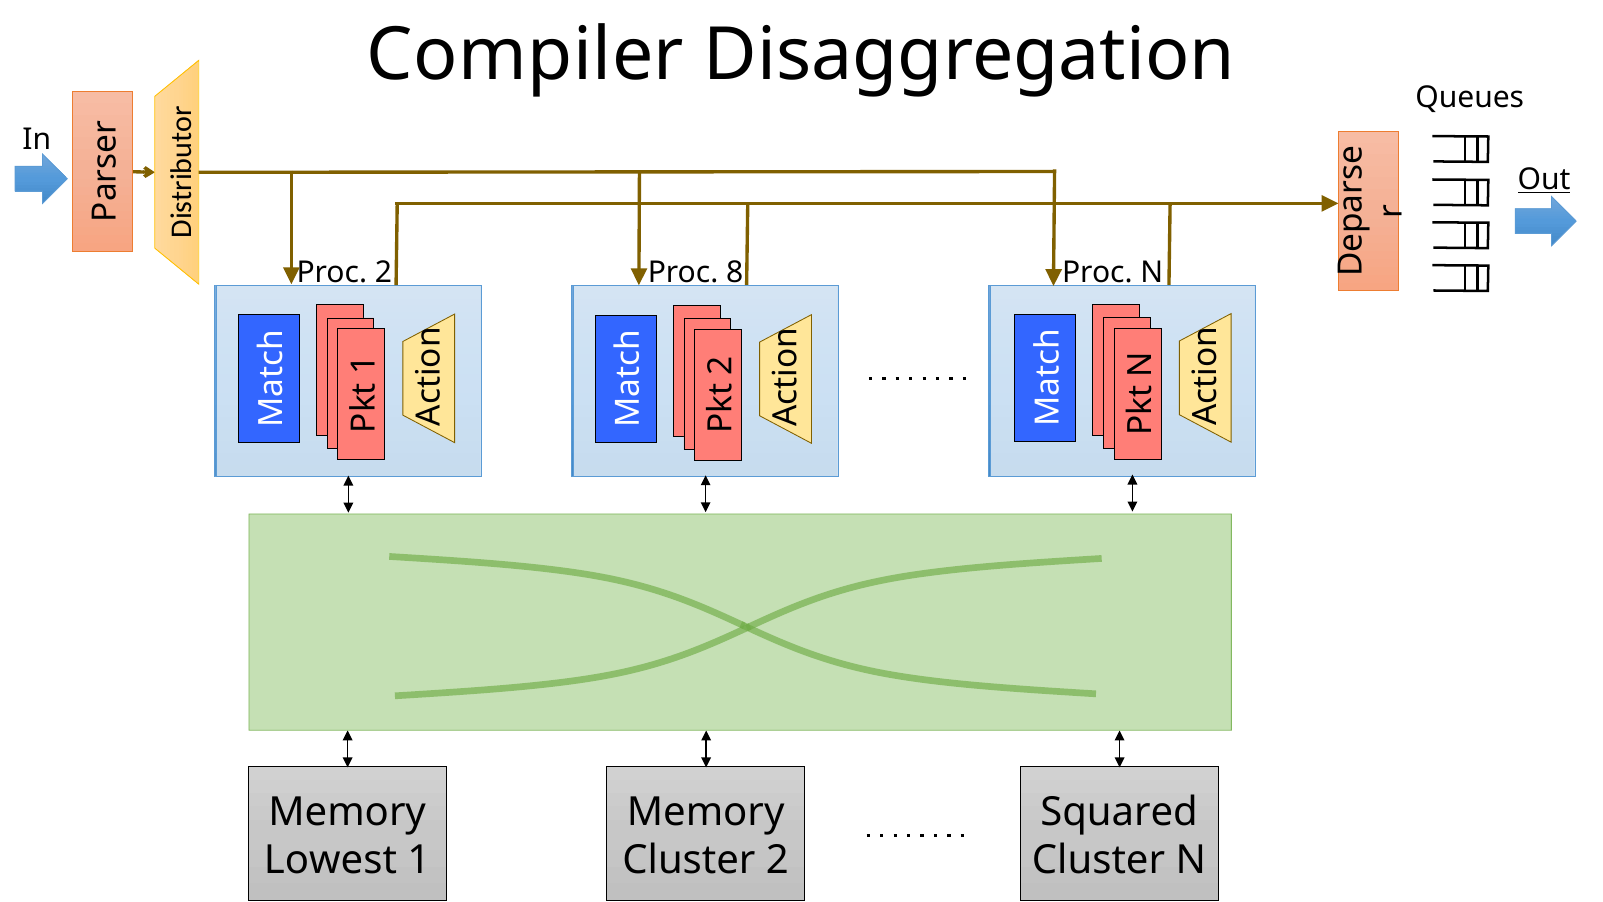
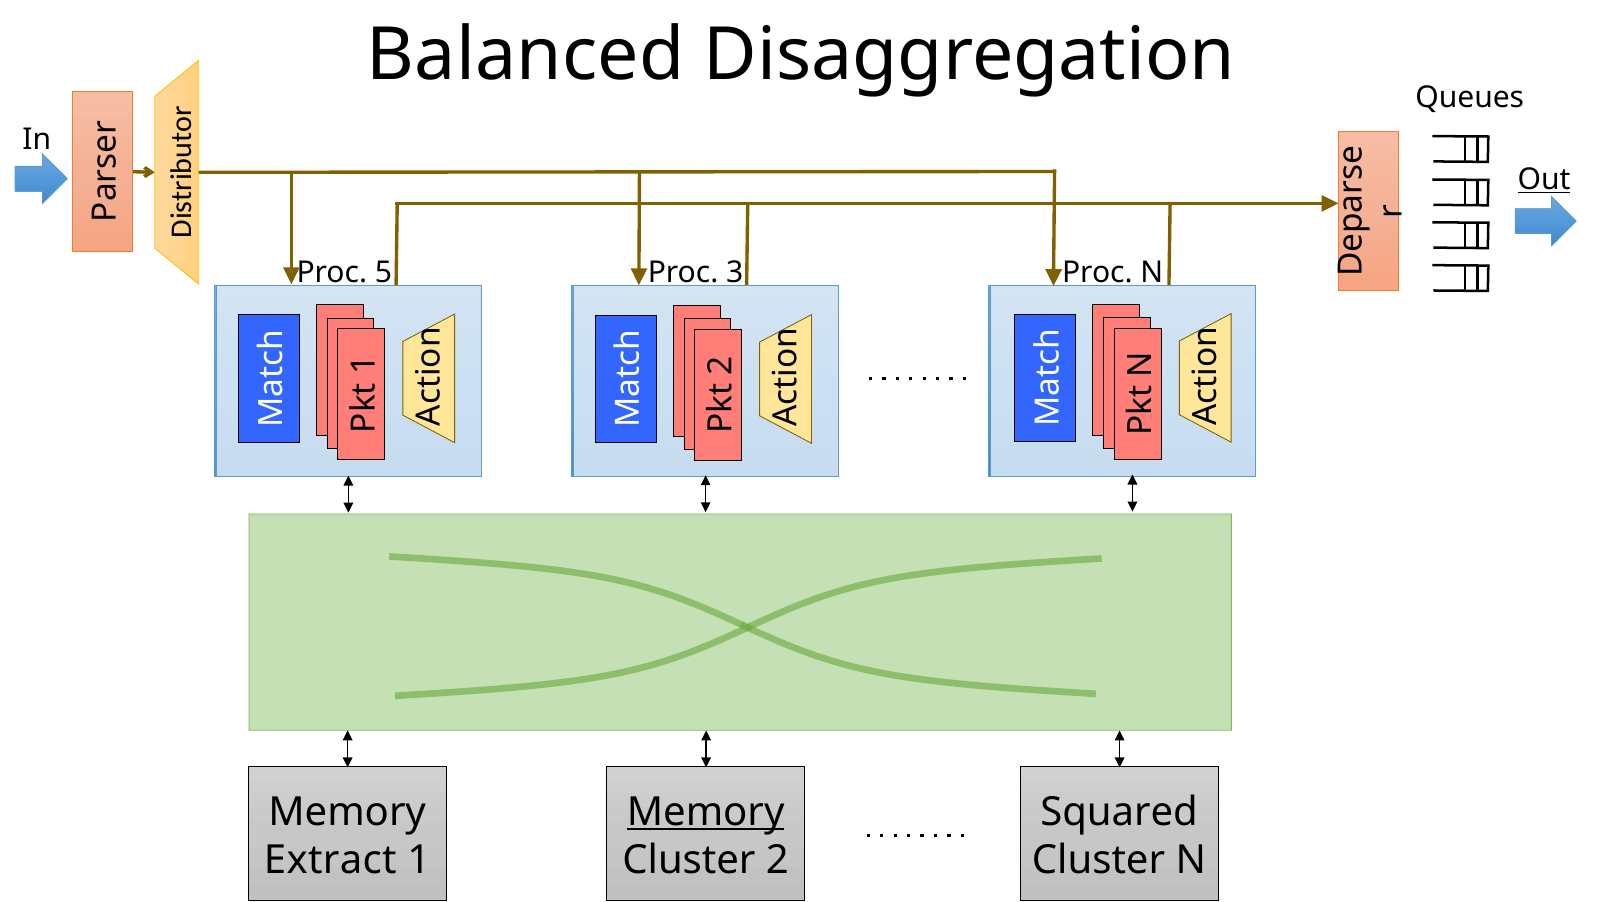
Compiler: Compiler -> Balanced (526, 55)
Proc 2: 2 -> 5 (383, 272)
8: 8 -> 3 (735, 272)
Memory underline: none -> present (706, 812)
Lowest: Lowest -> Extract (330, 860)
